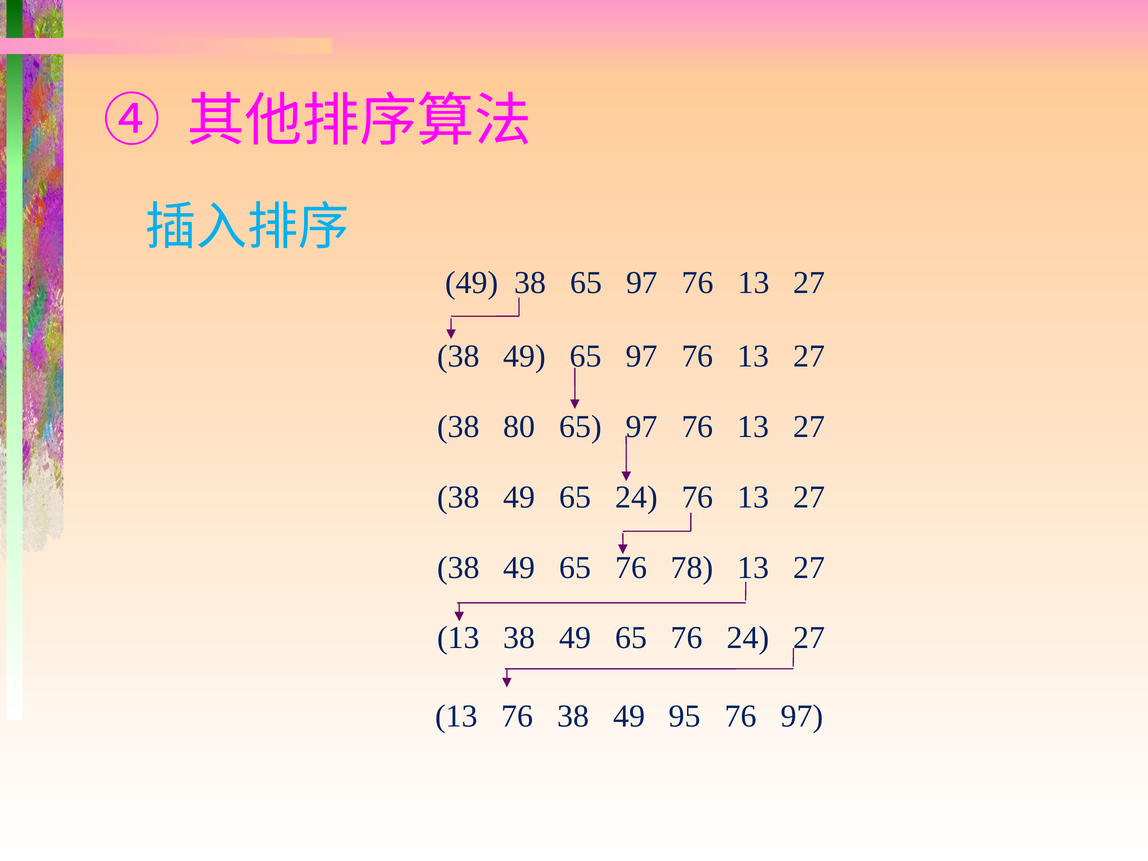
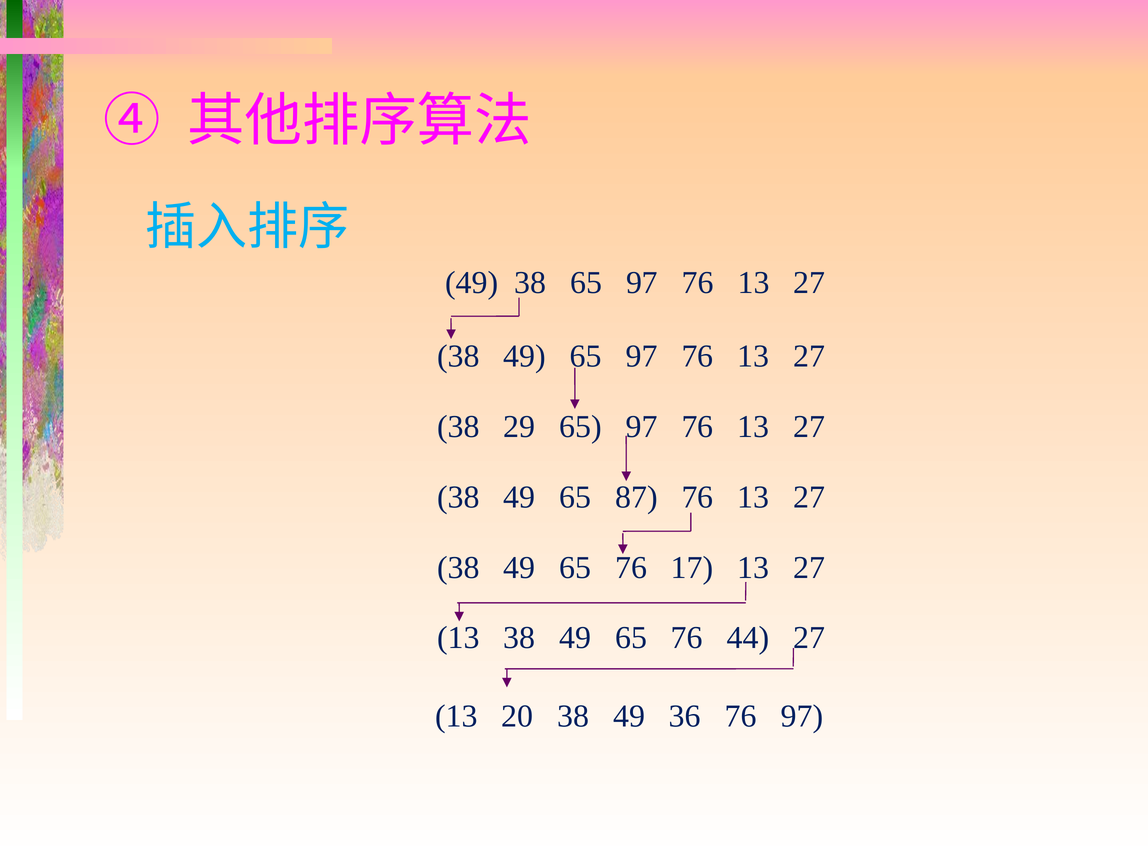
80: 80 -> 29 (519, 427)
65 24: 24 -> 87 (636, 497)
78: 78 -> 17 (692, 567)
76 24: 24 -> 44 (748, 638)
13 76: 76 -> 20 (517, 716)
95: 95 -> 36 (685, 716)
